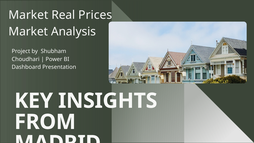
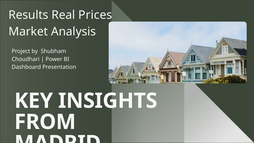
Market: Market -> Results (28, 15)
